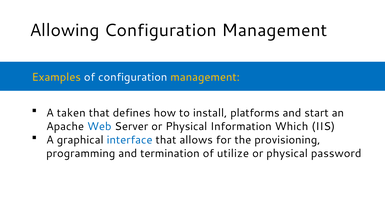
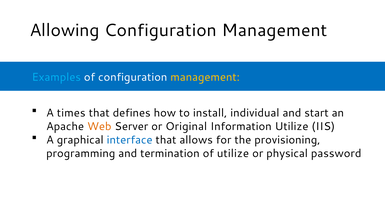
Examples colour: yellow -> light blue (56, 77)
taken: taken -> times (71, 113)
platforms: platforms -> individual (255, 113)
Web colour: blue -> orange (99, 126)
Server or Physical: Physical -> Original (186, 126)
Information Which: Which -> Utilize (292, 126)
